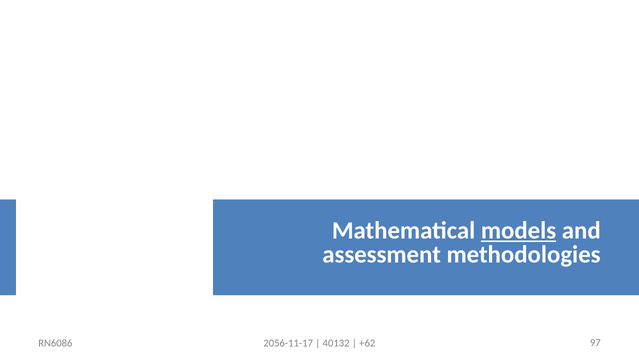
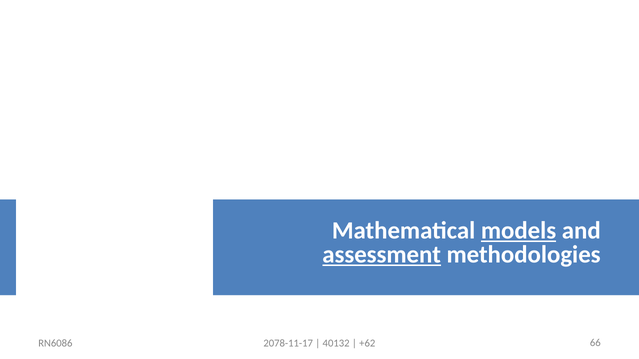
assessment underline: none -> present (382, 255)
2056-11-17: 2056-11-17 -> 2078-11-17 (288, 343)
97: 97 -> 66 (595, 343)
